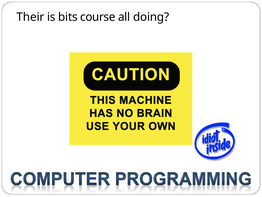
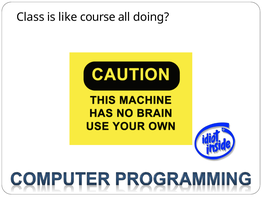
Their: Their -> Class (30, 17)
bits: bits -> like (68, 17)
